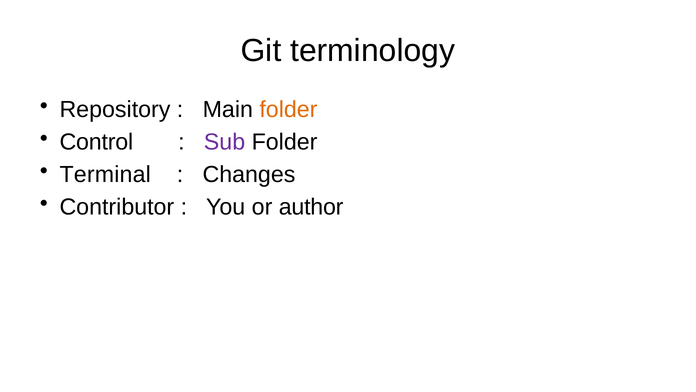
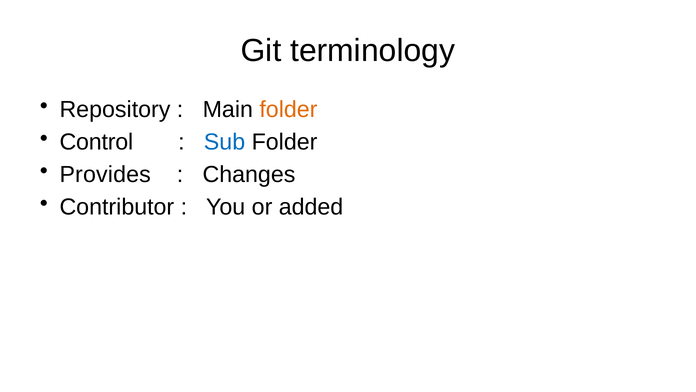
Sub colour: purple -> blue (225, 142)
Terminal: Terminal -> Provides (105, 174)
author: author -> added (311, 207)
